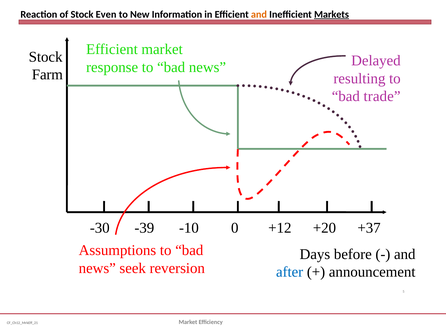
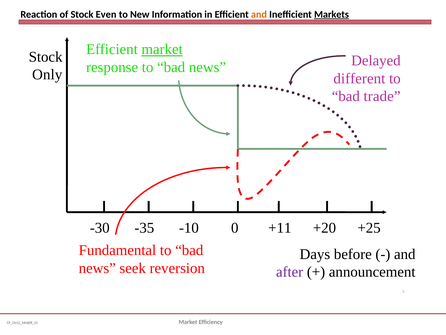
market underline: none -> present (162, 49)
Farm: Farm -> Only (47, 75)
resulting: resulting -> different (359, 78)
-39: -39 -> -35 (144, 228)
+12: +12 -> +11 (280, 228)
+37: +37 -> +25 (369, 228)
Assumptions: Assumptions -> Fundamental (117, 250)
after colour: blue -> purple (290, 272)
